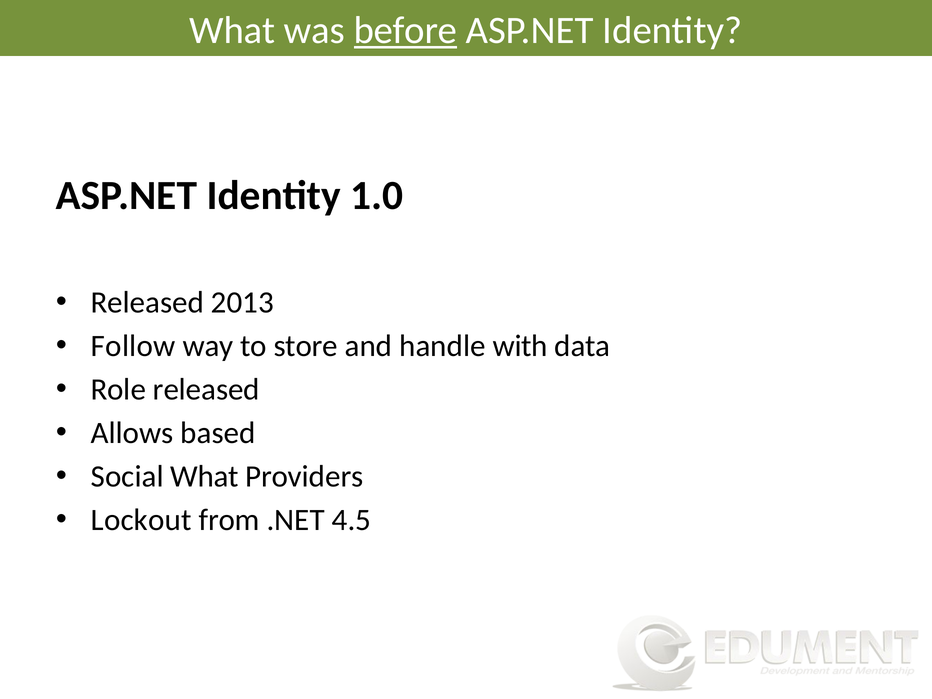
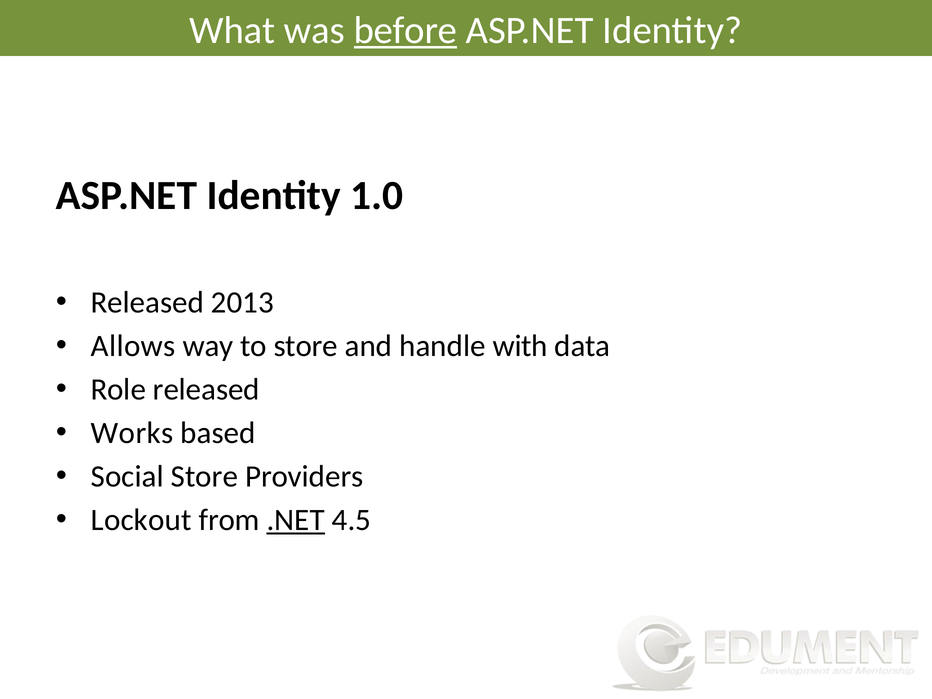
Follow: Follow -> Allows (133, 346)
Allows: Allows -> Works (132, 433)
Social What: What -> Store (204, 477)
.NET underline: none -> present (296, 520)
